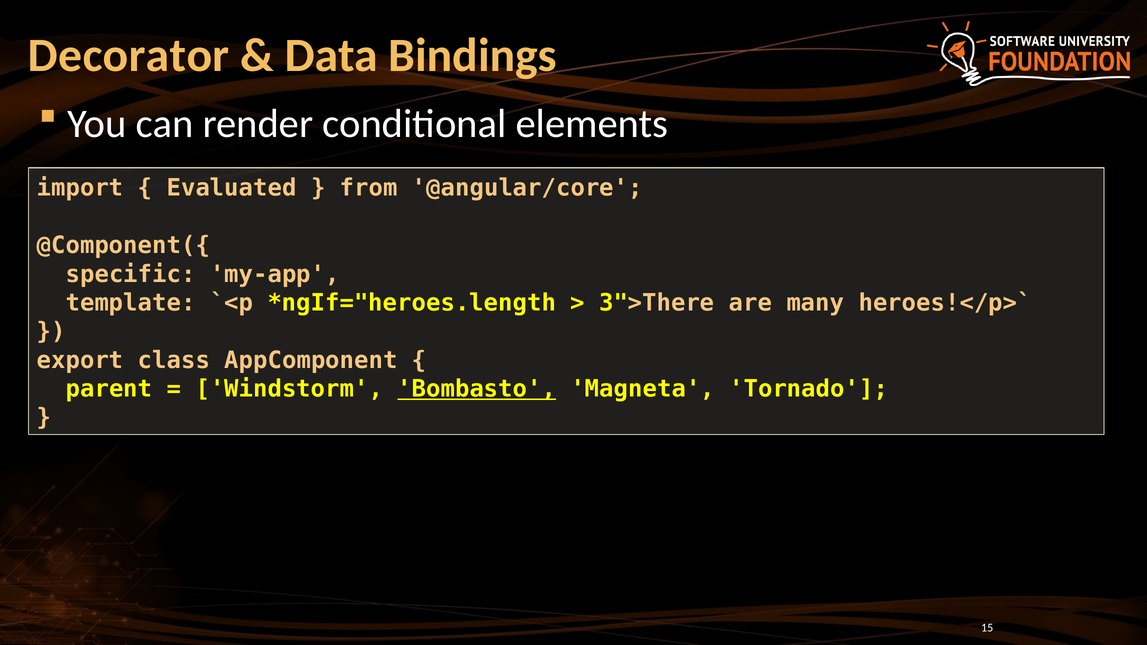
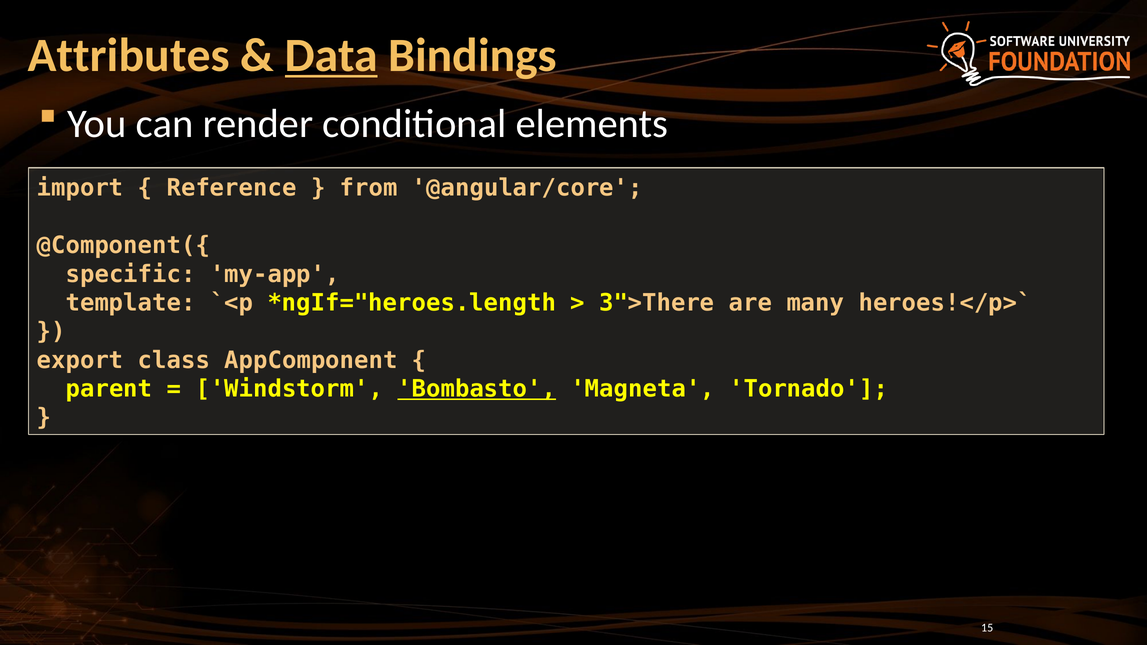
Decorator: Decorator -> Attributes (129, 56)
Data underline: none -> present (331, 56)
Evaluated: Evaluated -> Reference (232, 188)
